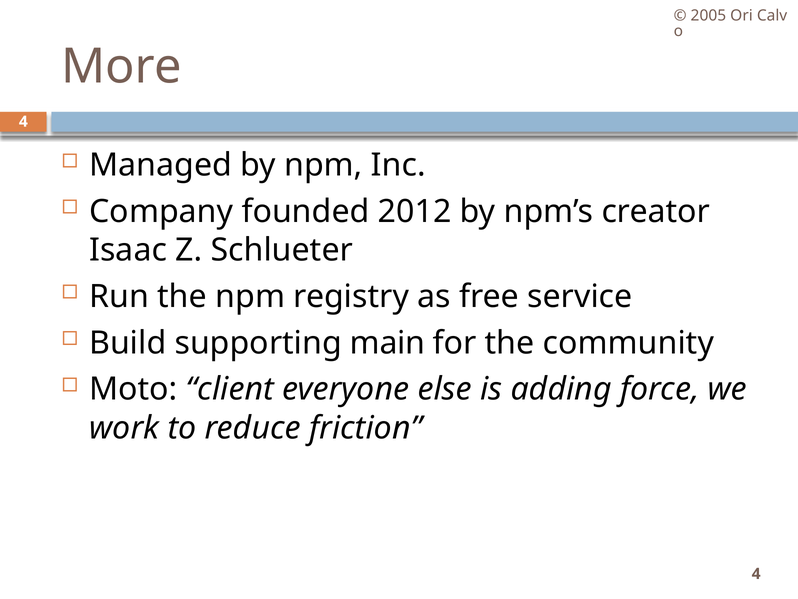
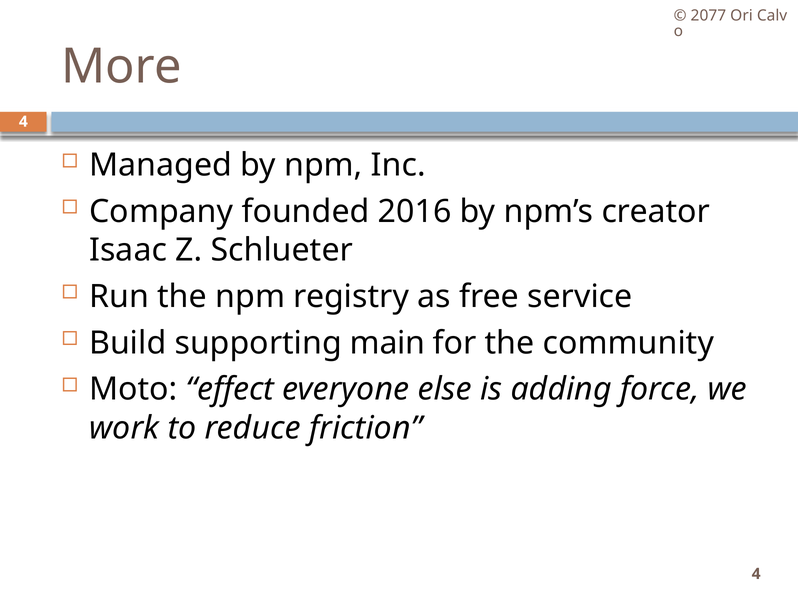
2005: 2005 -> 2077 (708, 16)
2012: 2012 -> 2016 (415, 211)
client: client -> effect (230, 389)
